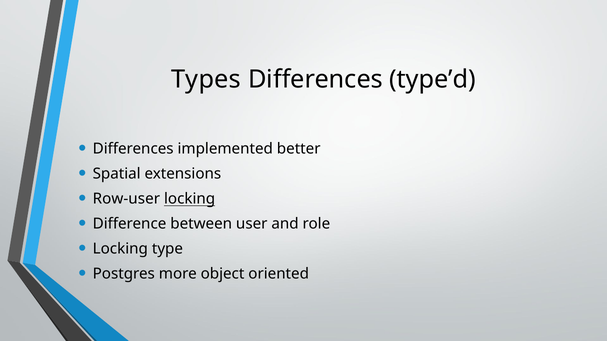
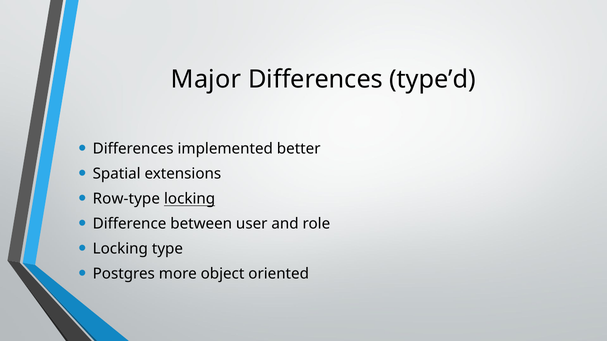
Types: Types -> Major (206, 80)
Row-user: Row-user -> Row-type (126, 199)
